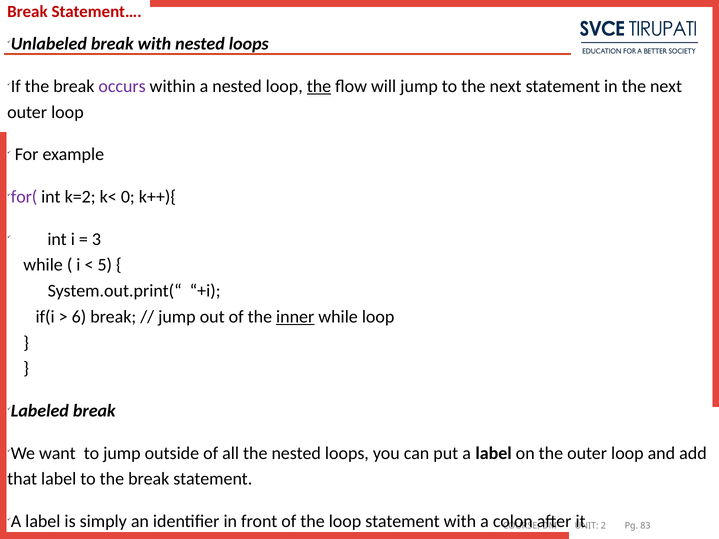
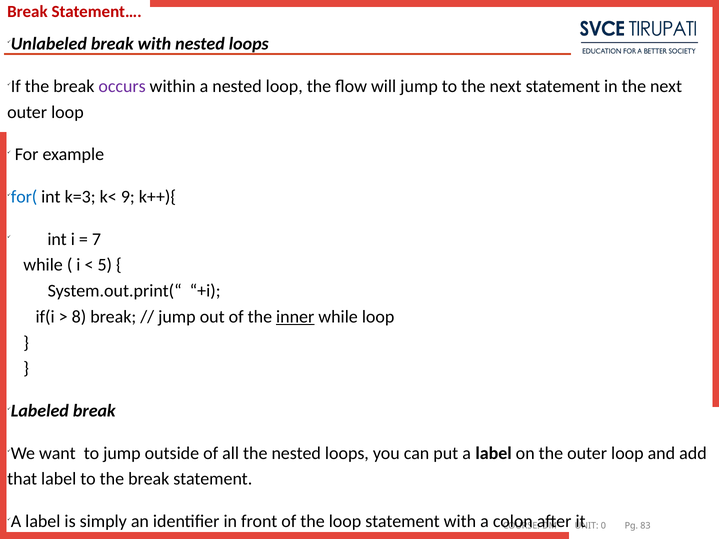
the underline: present -> none (319, 86)
for( colour: purple -> blue (24, 197)
k=2: k=2 -> k=3 (80, 197)
0: 0 -> 9 (128, 197)
3: 3 -> 7 (96, 239)
6: 6 -> 8 (79, 317)
2: 2 -> 0 (603, 526)
